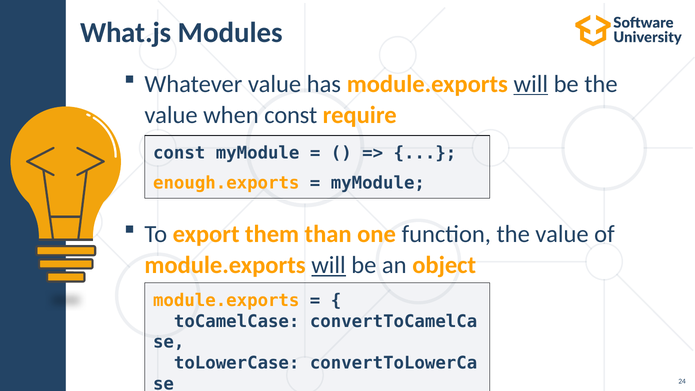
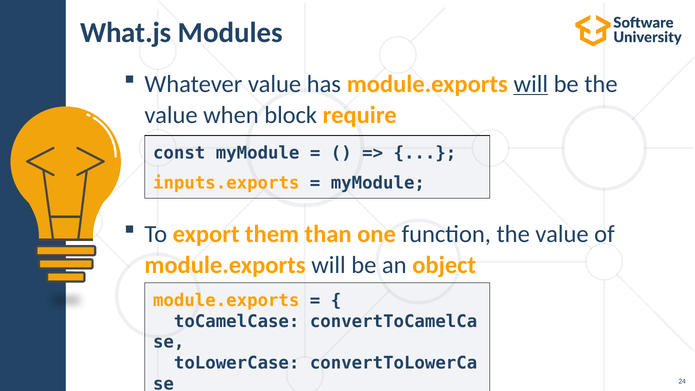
when const: const -> block (291, 115)
enough.exports: enough.exports -> inputs.exports (226, 183)
will underline: present -> none (329, 265)
